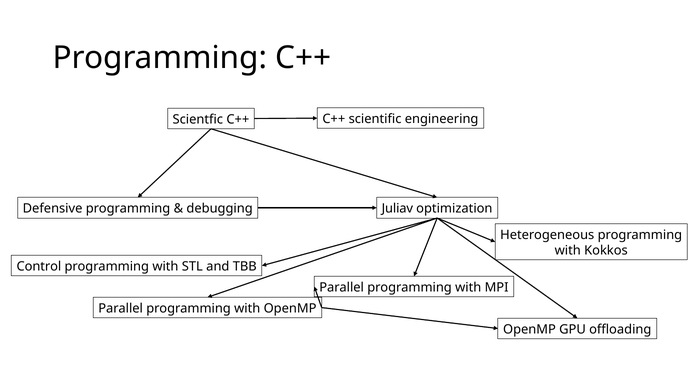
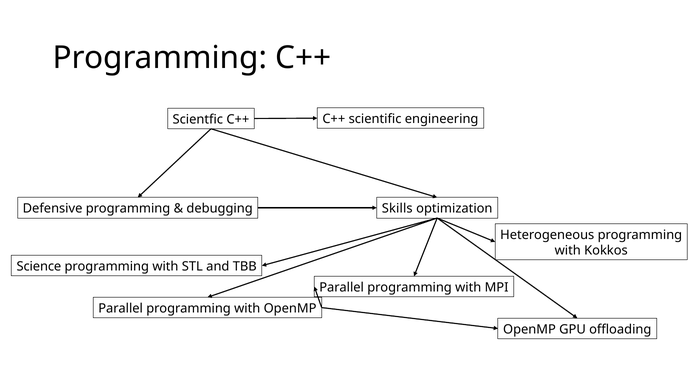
Juliav: Juliav -> Skills (397, 208)
Control: Control -> Science (39, 266)
